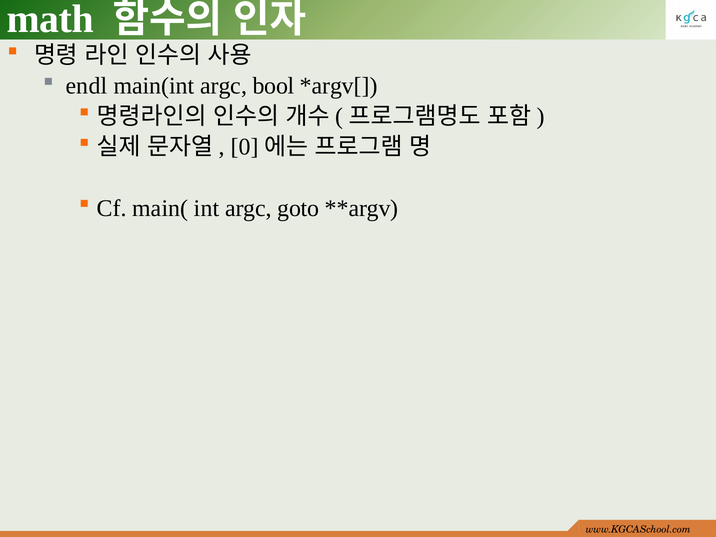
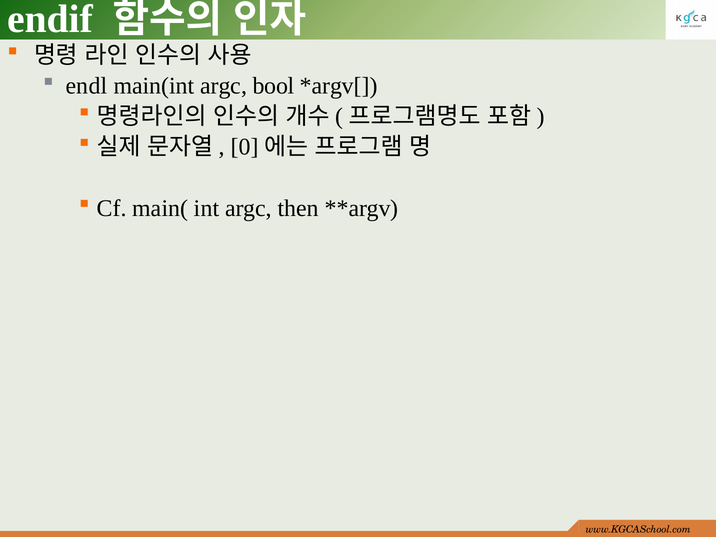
math: math -> endif (50, 19)
goto: goto -> then (298, 208)
